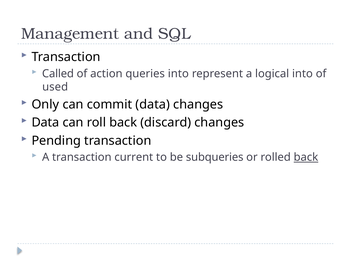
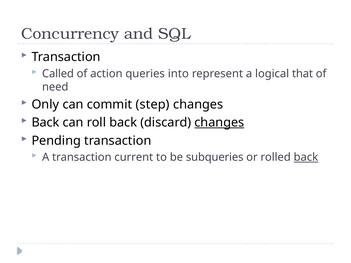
Management: Management -> Concurrency (70, 34)
logical into: into -> that (303, 74)
used: used -> need (55, 87)
commit data: data -> step (153, 104)
Data: Data -> Back (45, 123)
changes underline: none -> present (219, 123)
